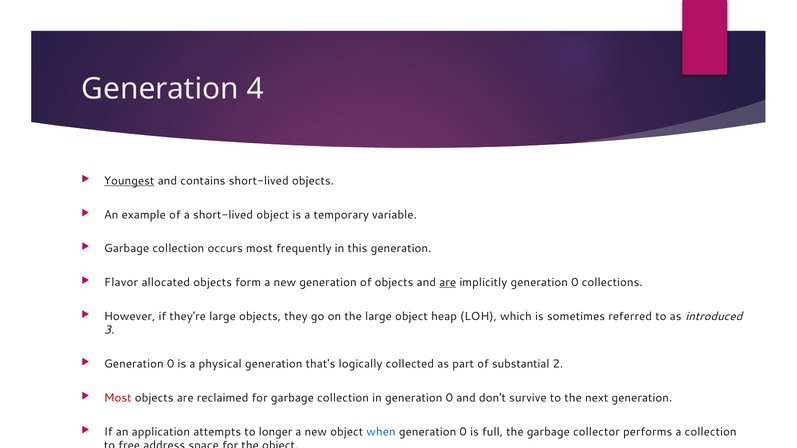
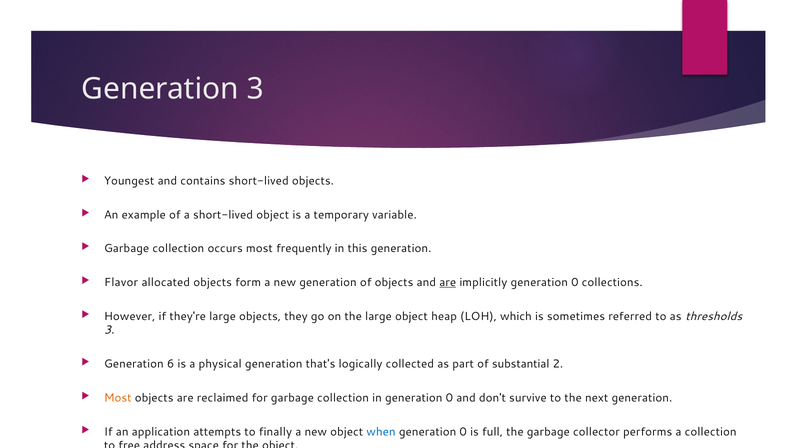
Generation 4: 4 -> 3 (255, 89)
Youngest underline: present -> none (129, 181)
introduced: introduced -> thresholds (714, 316)
0: 0 -> 6 (171, 364)
Most colour: red -> orange (118, 398)
longer: longer -> finally (275, 432)
